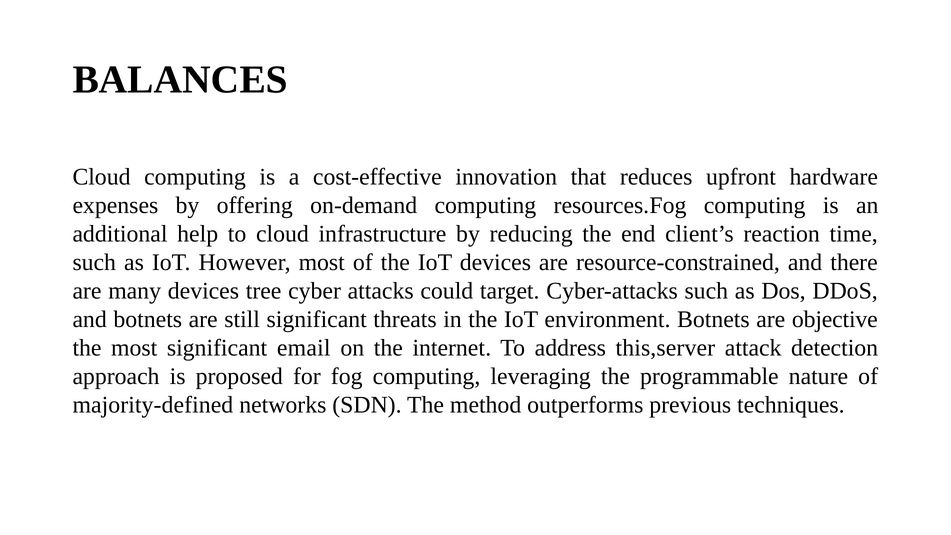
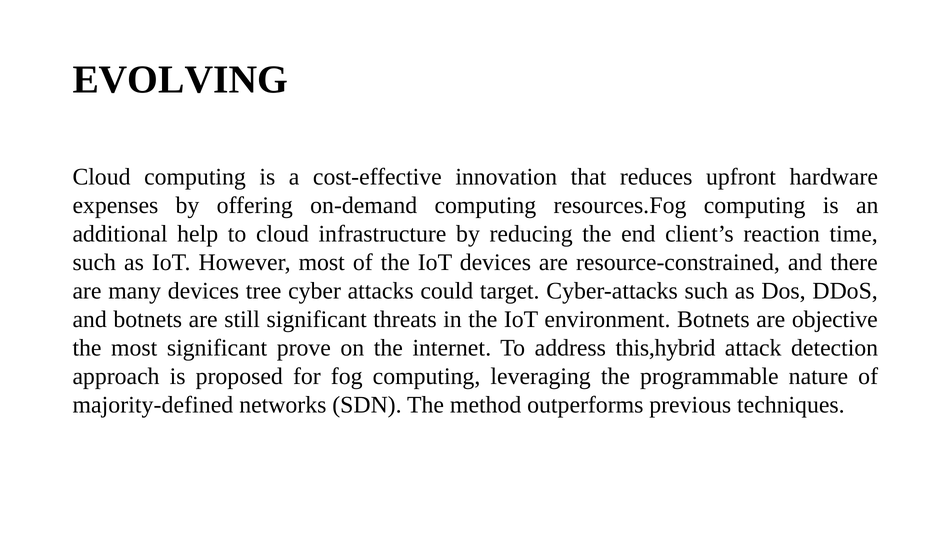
BALANCES: BALANCES -> EVOLVING (180, 80)
email: email -> prove (304, 348)
this,server: this,server -> this,hybrid (666, 348)
